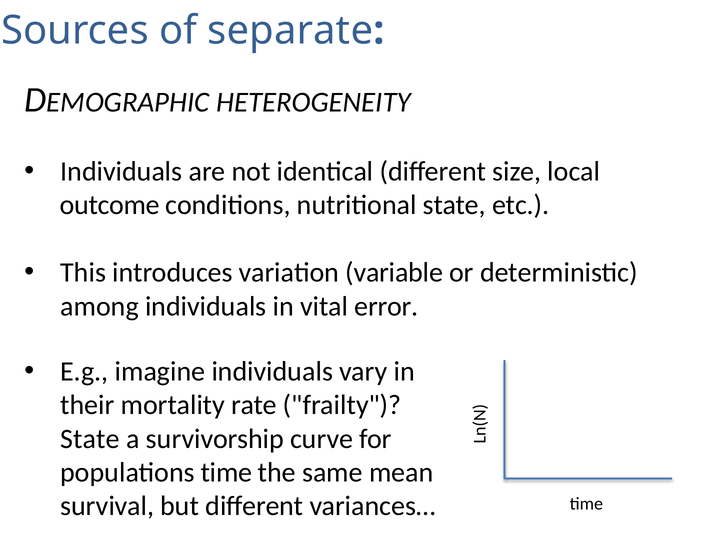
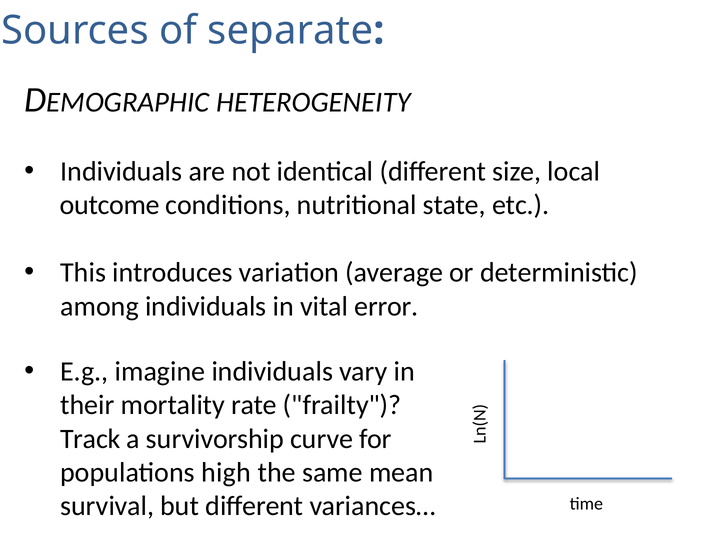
variable: variable -> average (394, 272)
State: State -> Track (90, 439)
populations time: time -> high (226, 472)
